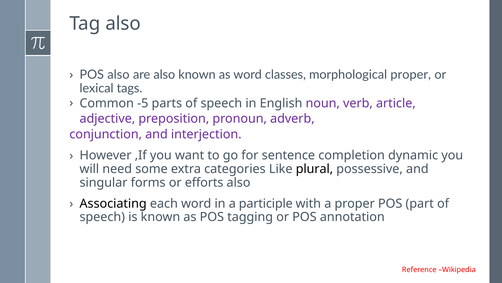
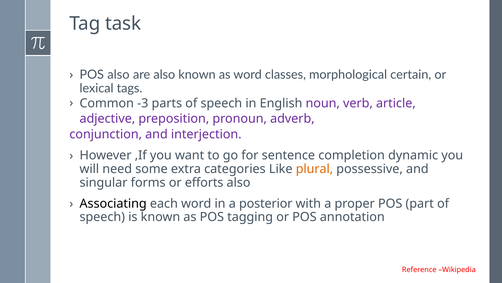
Tag also: also -> task (123, 24)
morphological proper: proper -> certain (411, 74)
-5: -5 -> -3 (143, 103)
plural colour: black -> orange (314, 169)
participle: participle -> posterior (266, 203)
